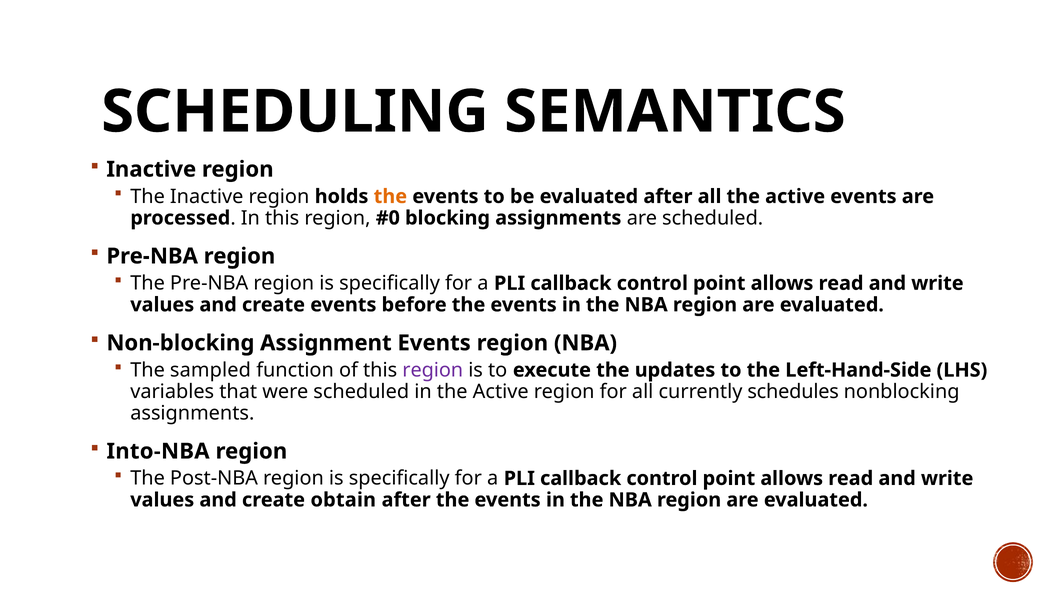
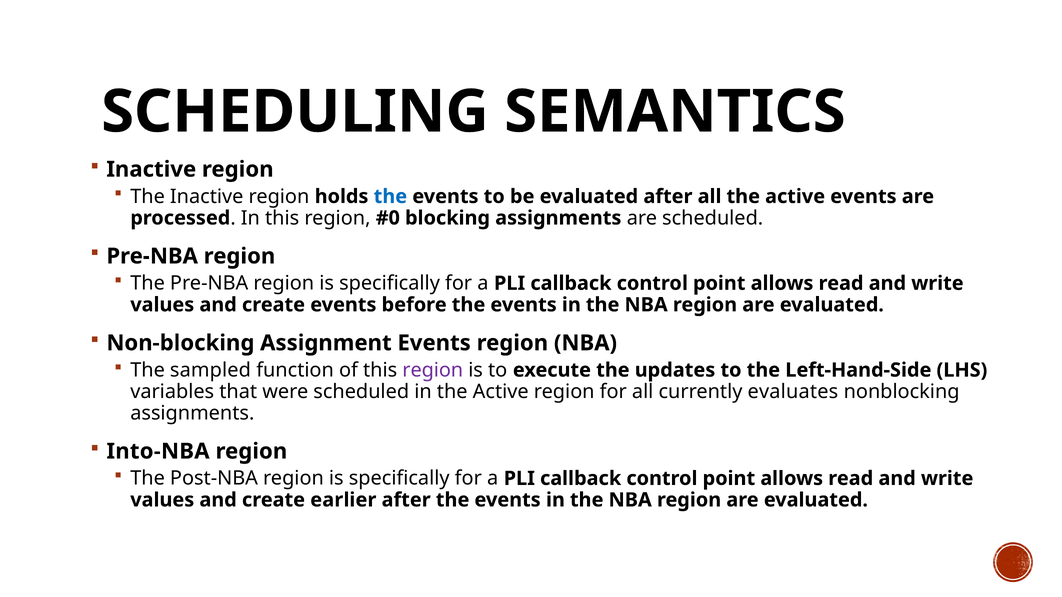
the colour: orange -> blue (390, 197)
schedules: schedules -> evaluates (793, 392)
obtain: obtain -> earlier (343, 500)
